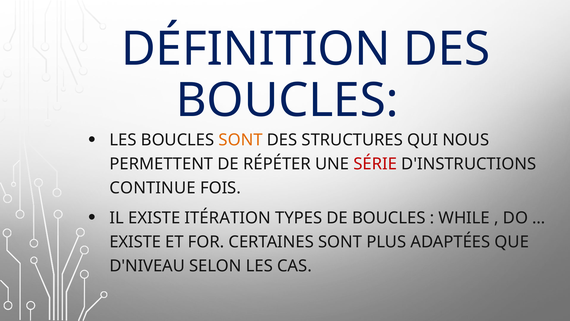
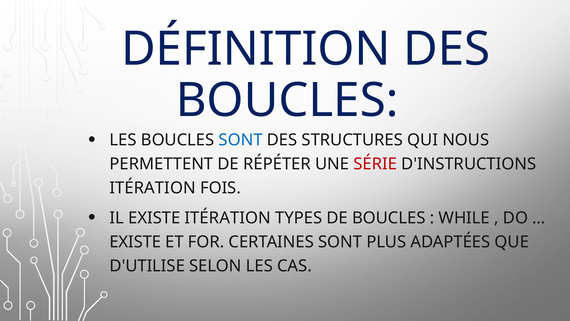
SONT colour: orange -> blue (241, 140)
CONTINUE: CONTINUE -> ITÉRATION (153, 188)
D'NIVEAU: D'NIVEAU -> D'UTILISE (147, 266)
